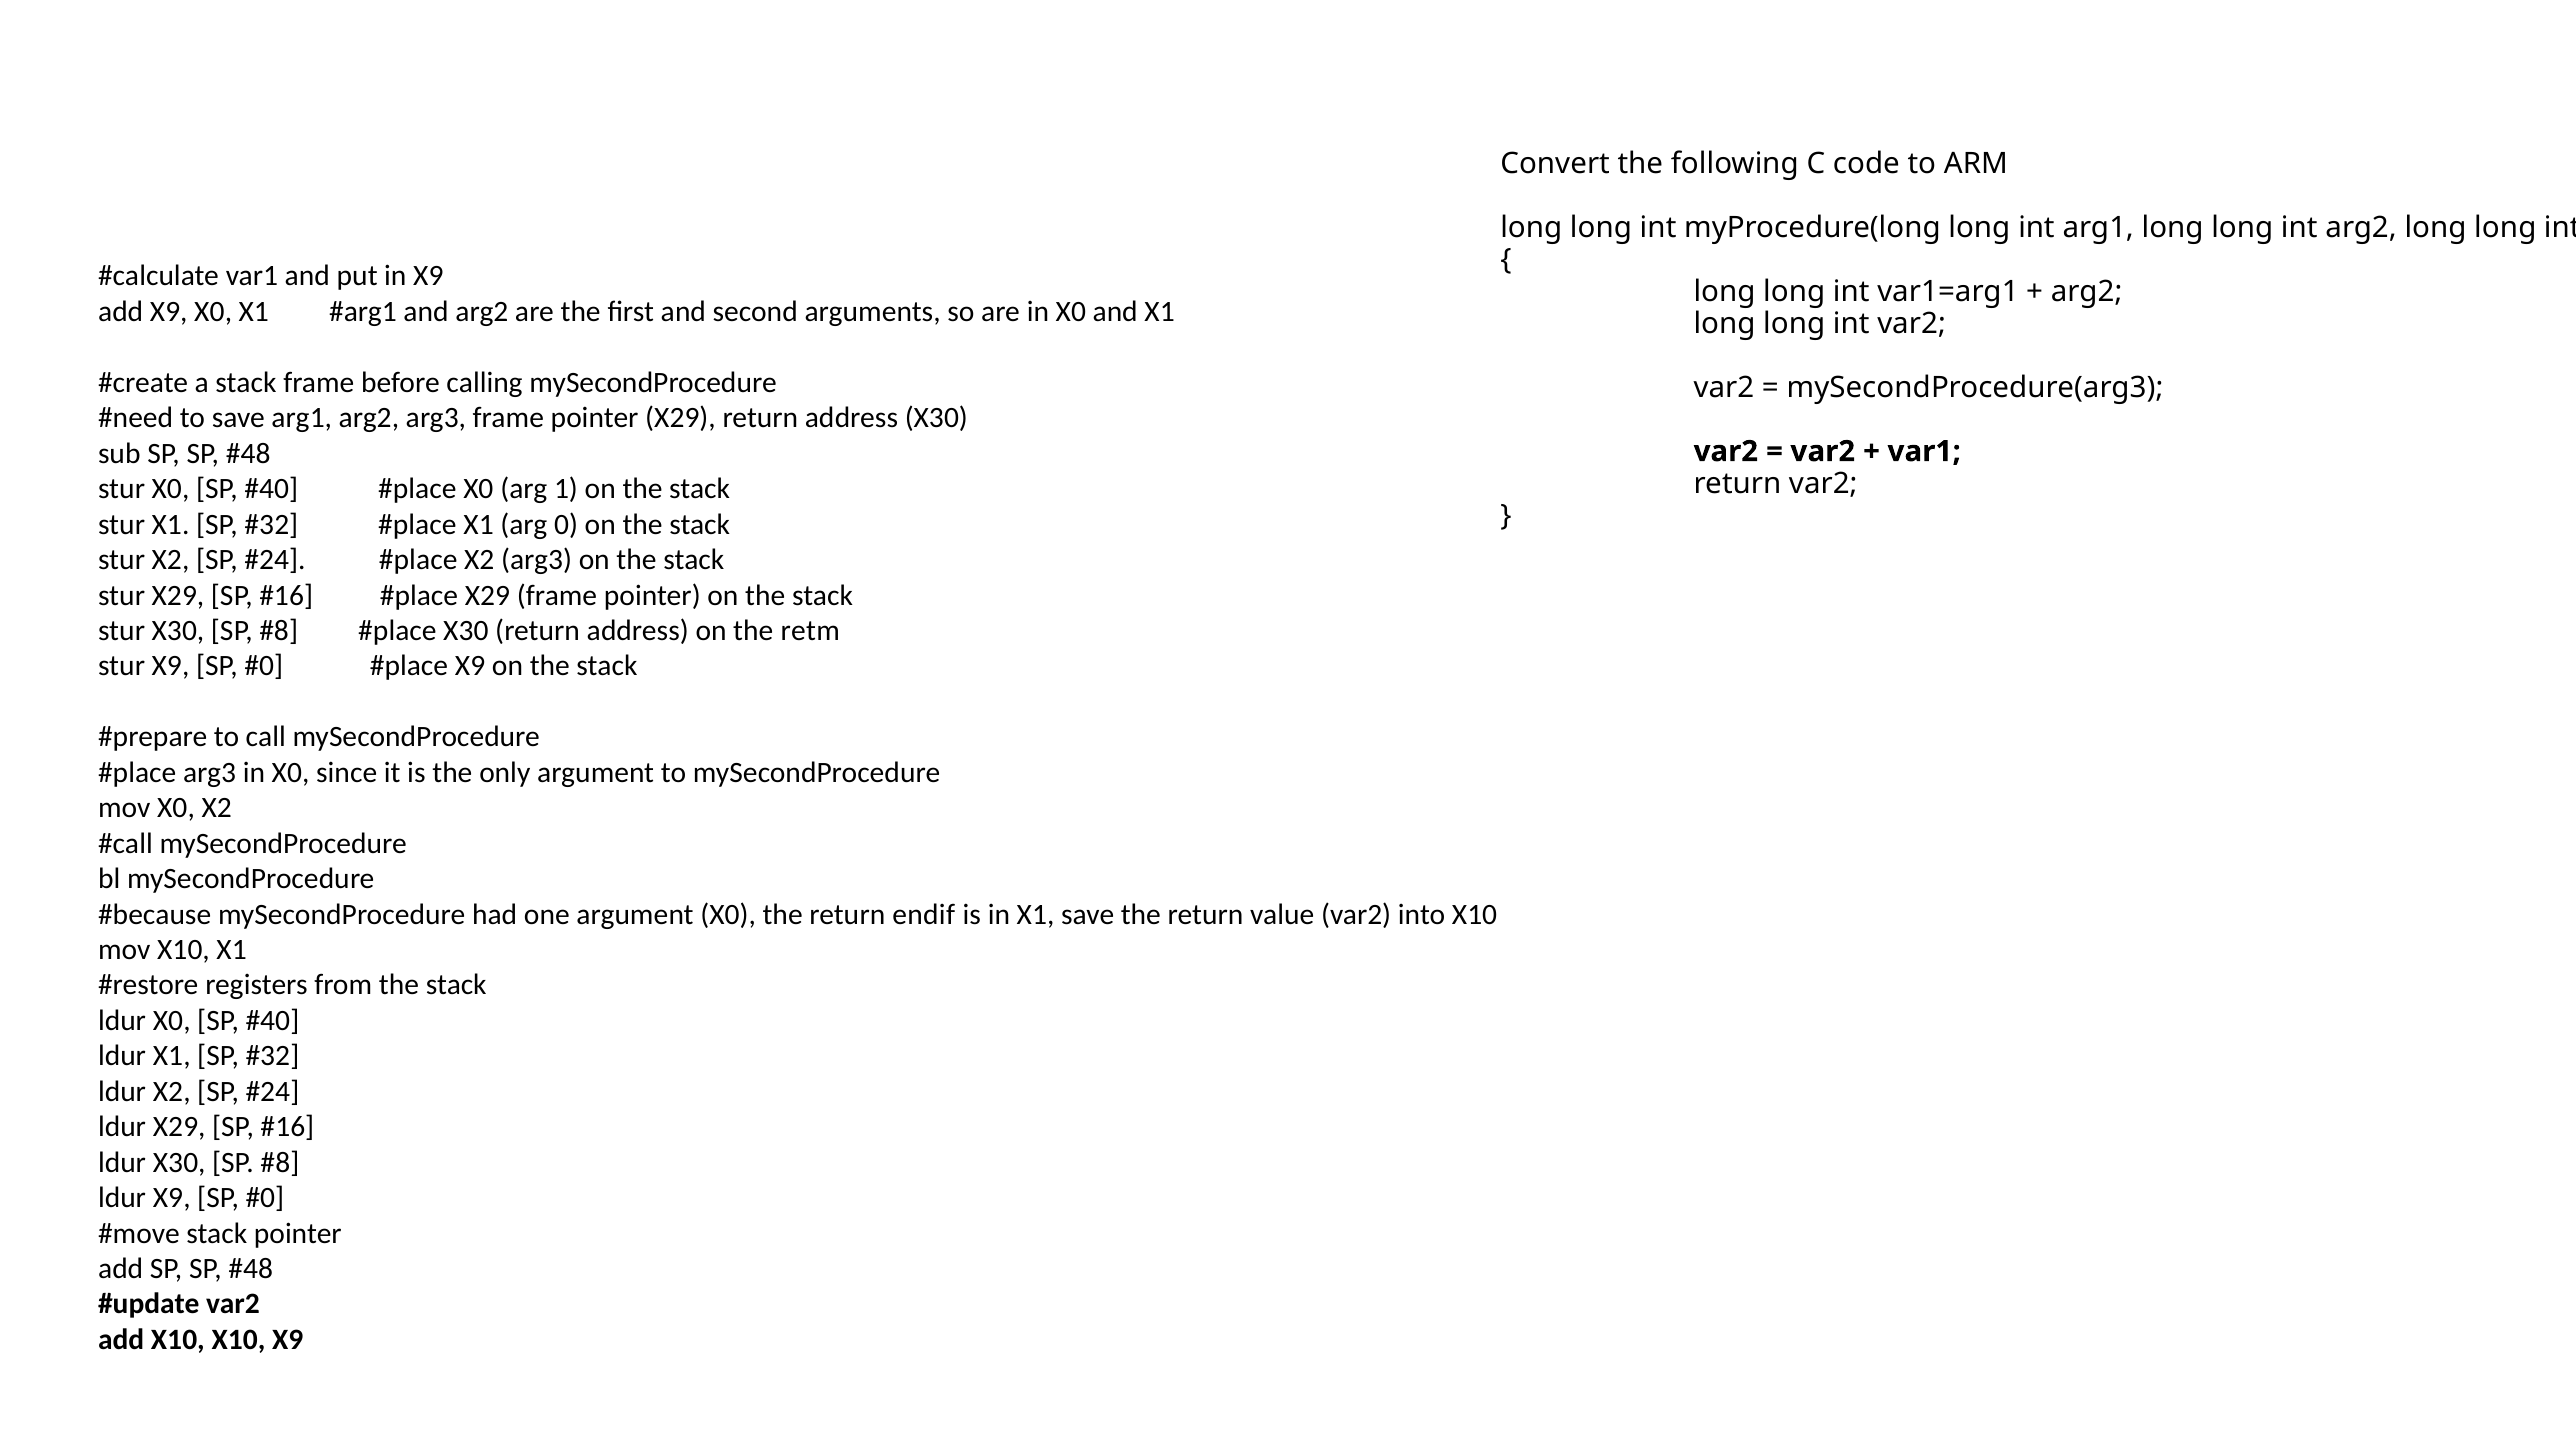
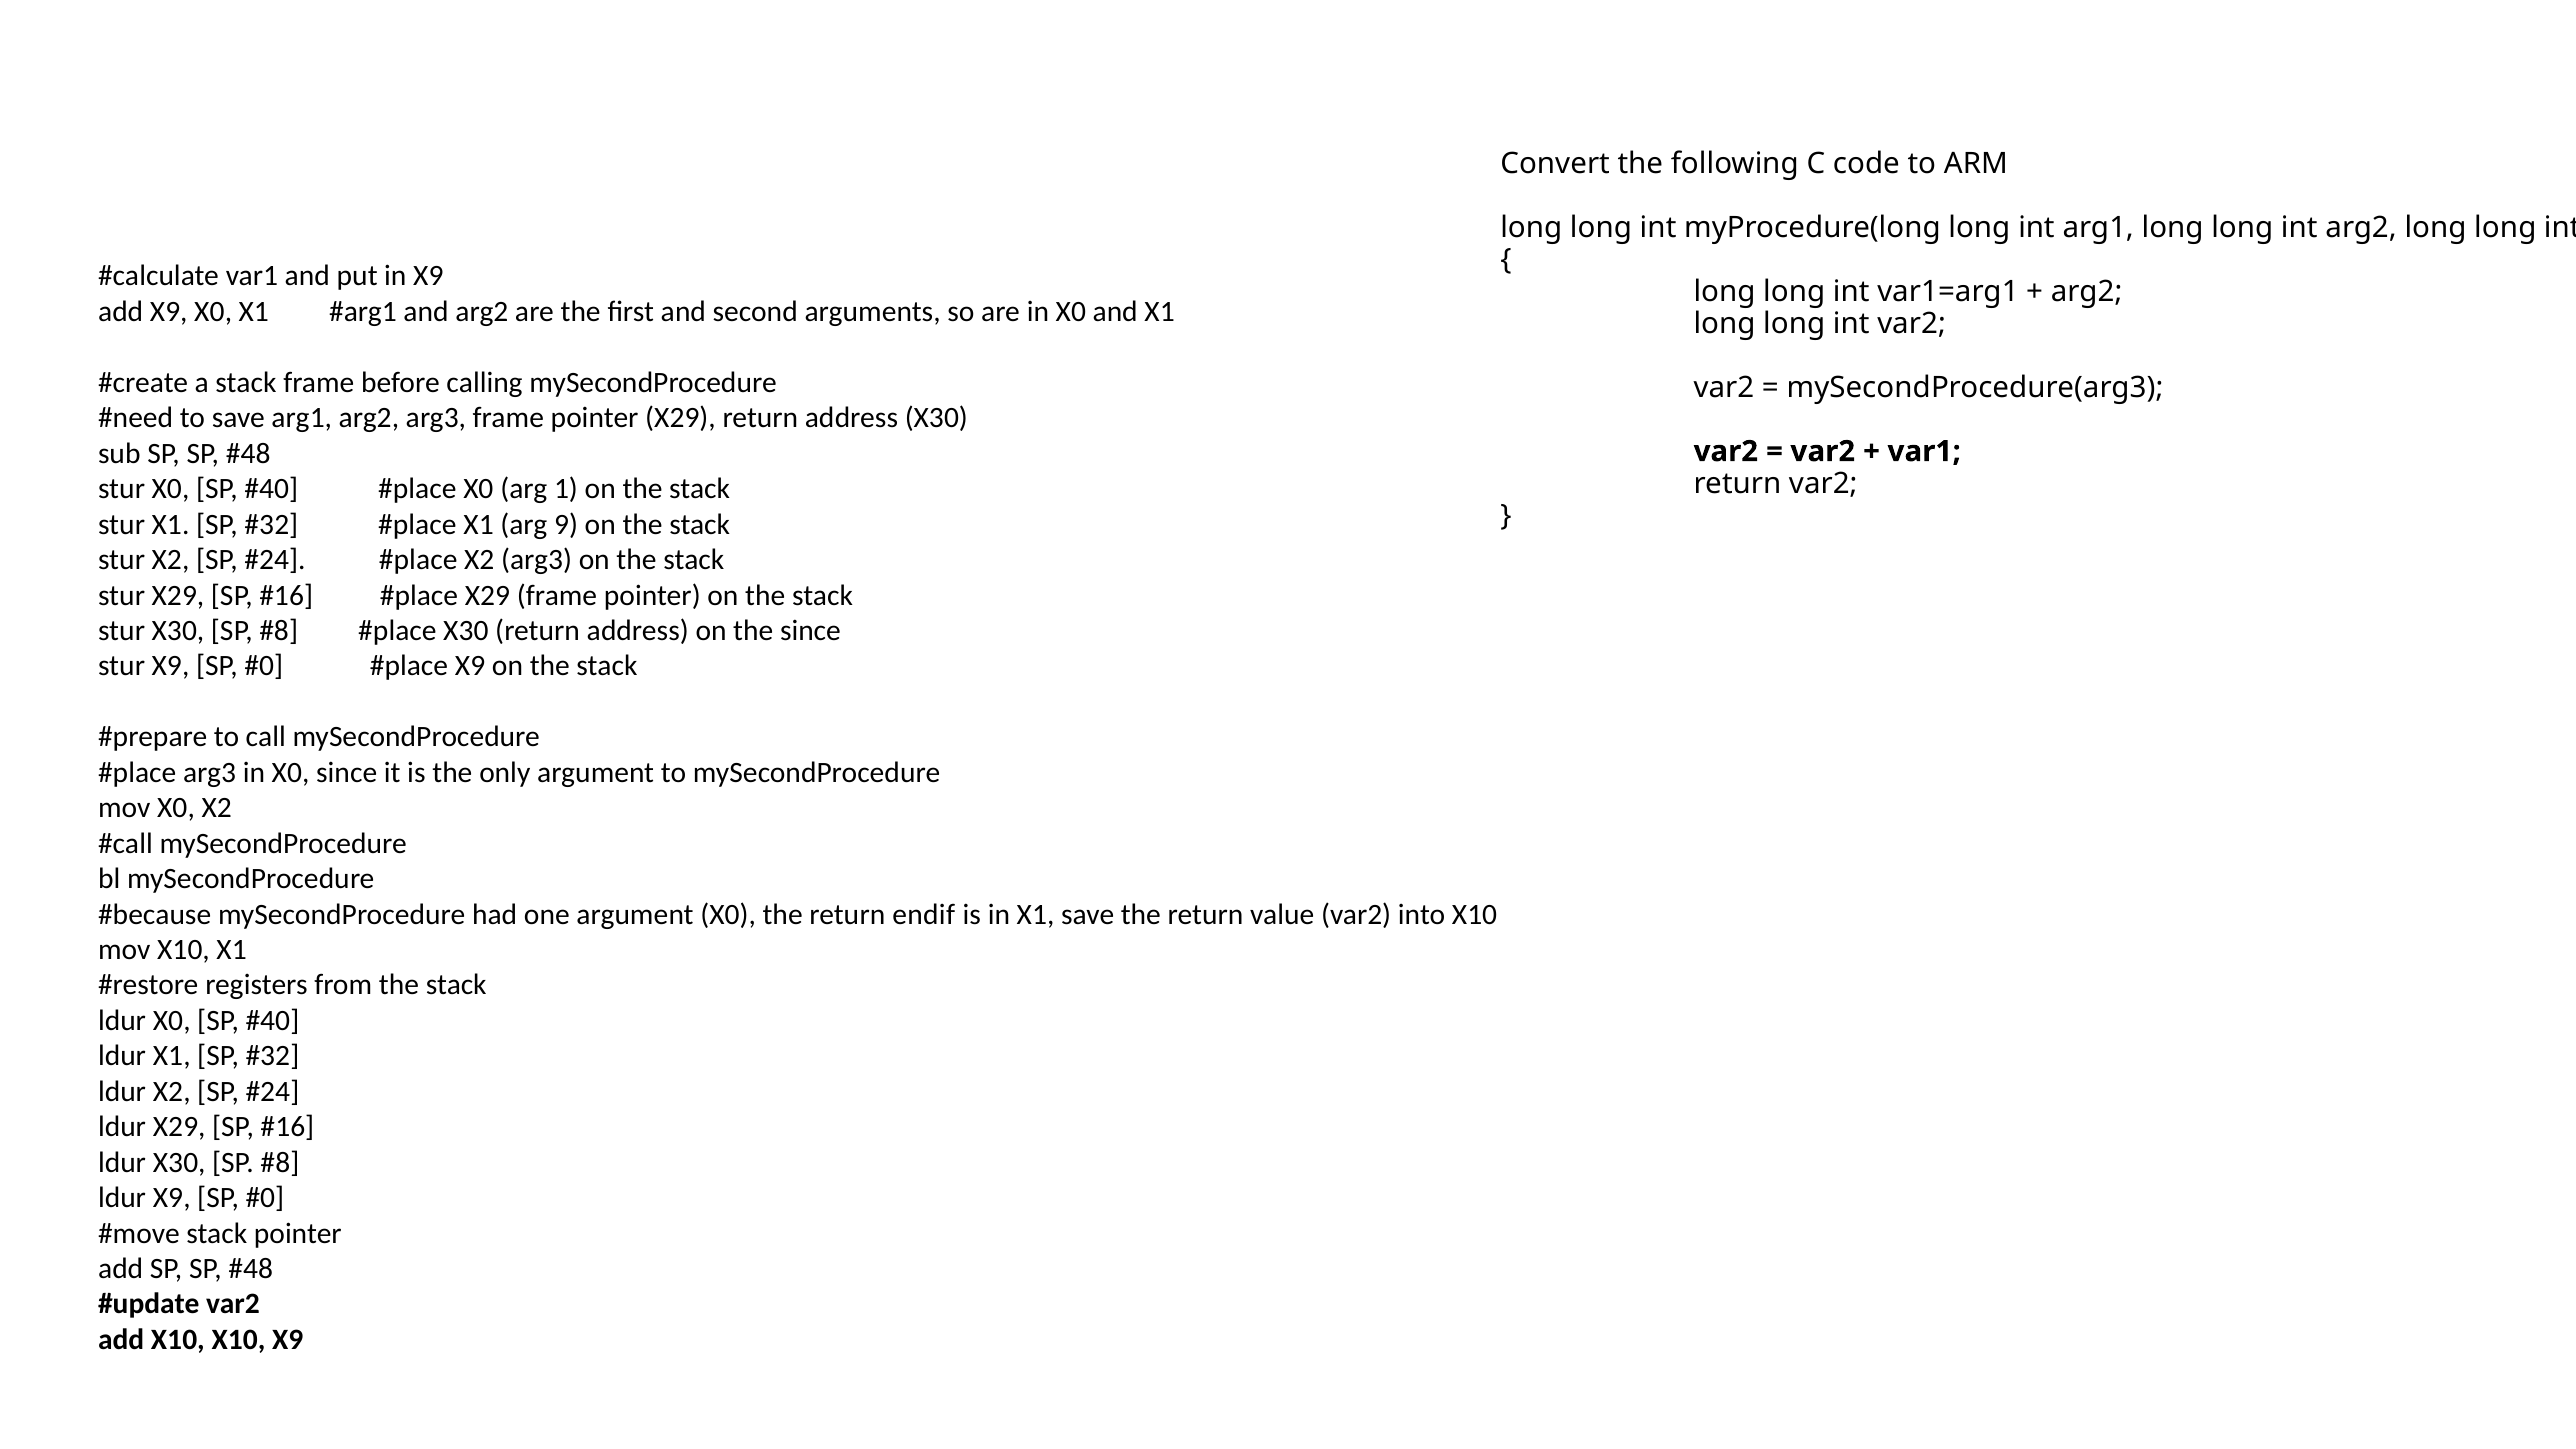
0: 0 -> 9 (566, 524)
the retm: retm -> since (810, 631)
